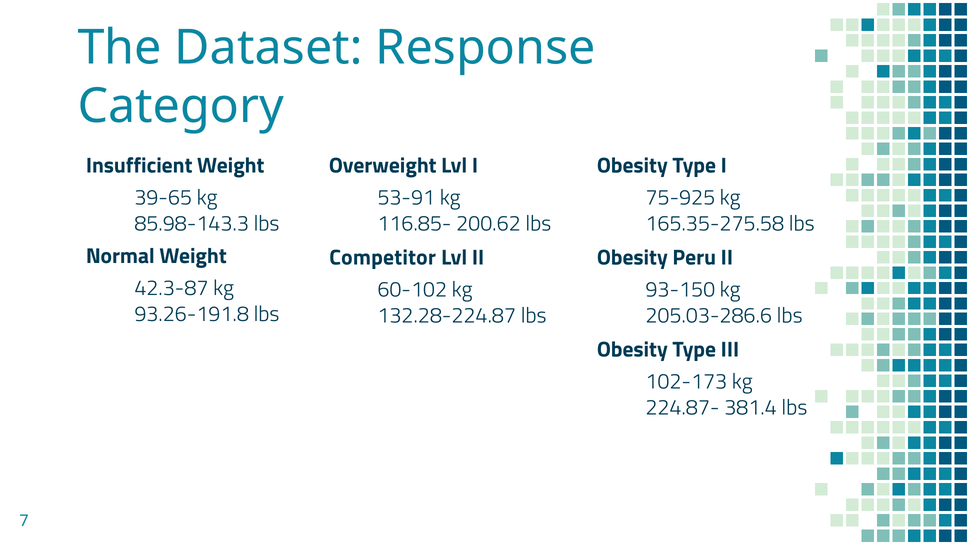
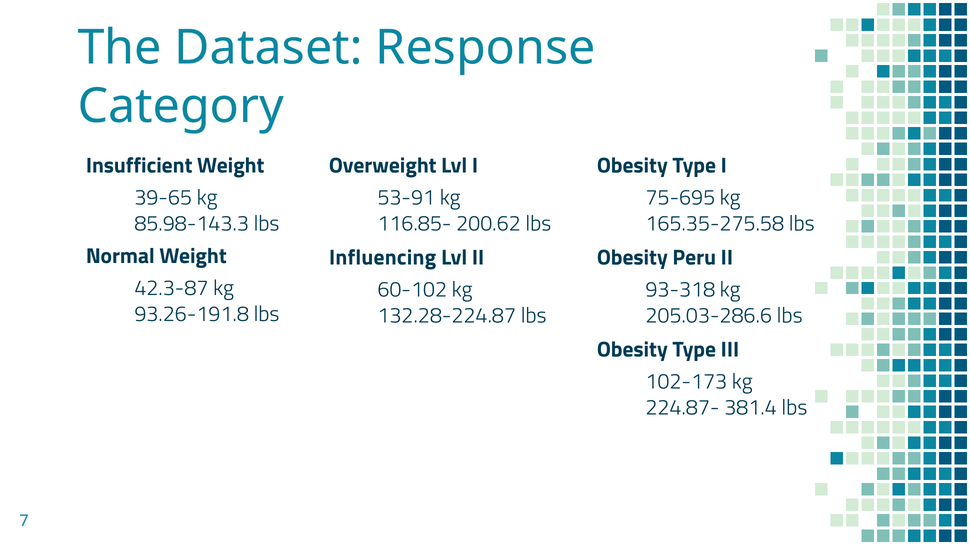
75-925: 75-925 -> 75-695 (680, 198)
Competitor: Competitor -> Influencing (383, 258)
93-150: 93-150 -> 93-318 (680, 290)
